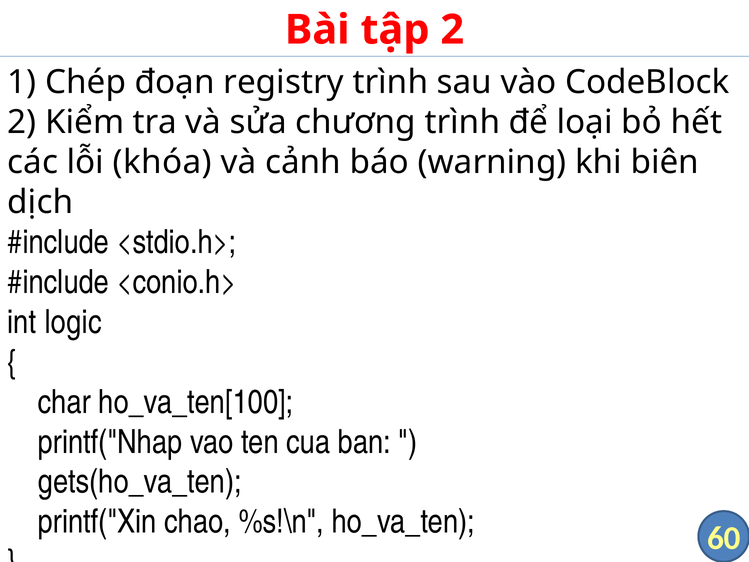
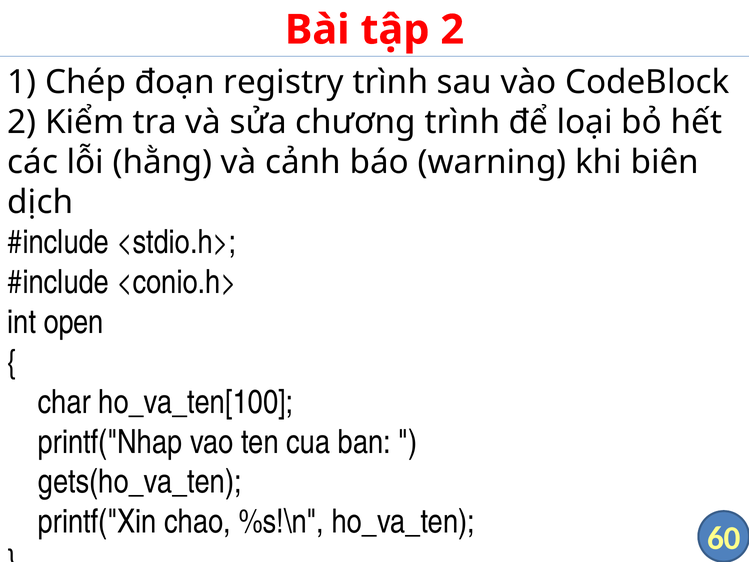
khóa: khóa -> hằng (163, 162)
logic: logic -> open (74, 322)
